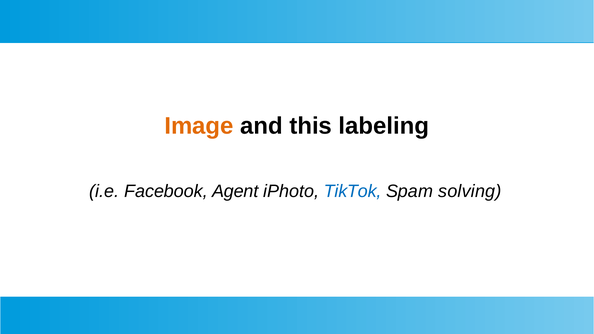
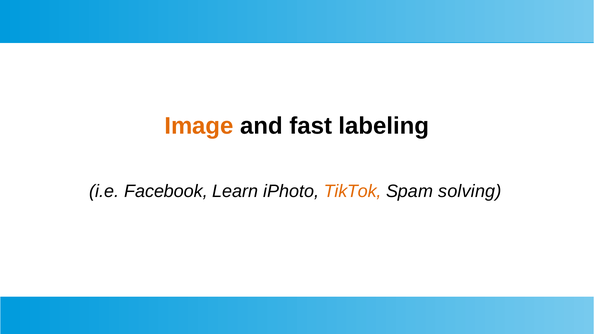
this: this -> fast (311, 126)
Agent: Agent -> Learn (235, 191)
TikTok colour: blue -> orange (353, 191)
